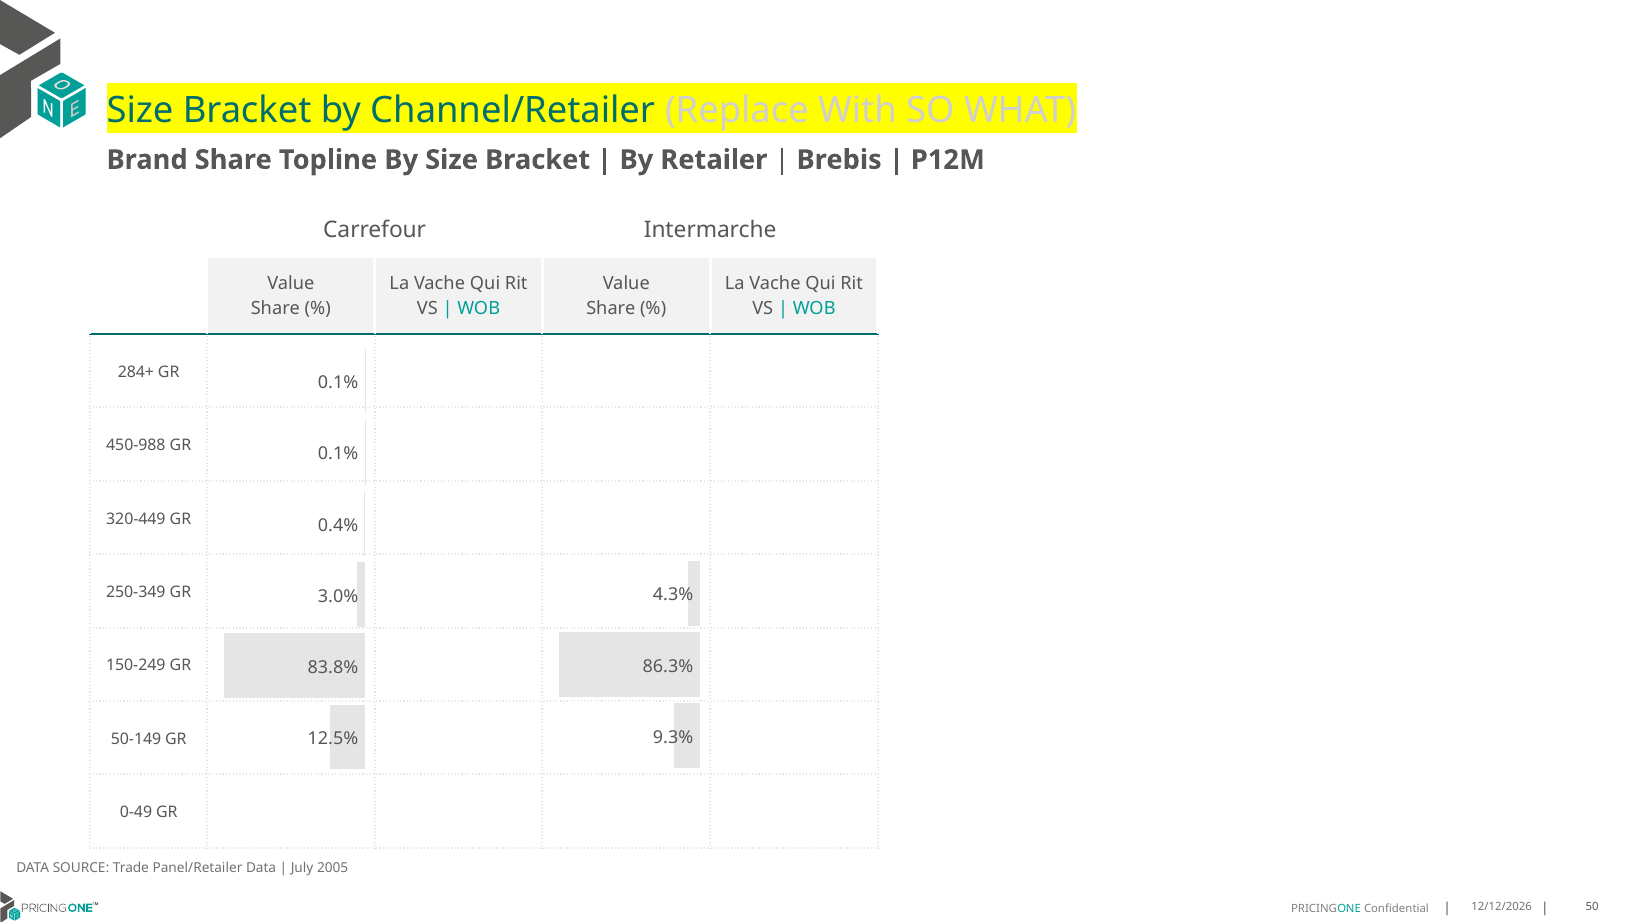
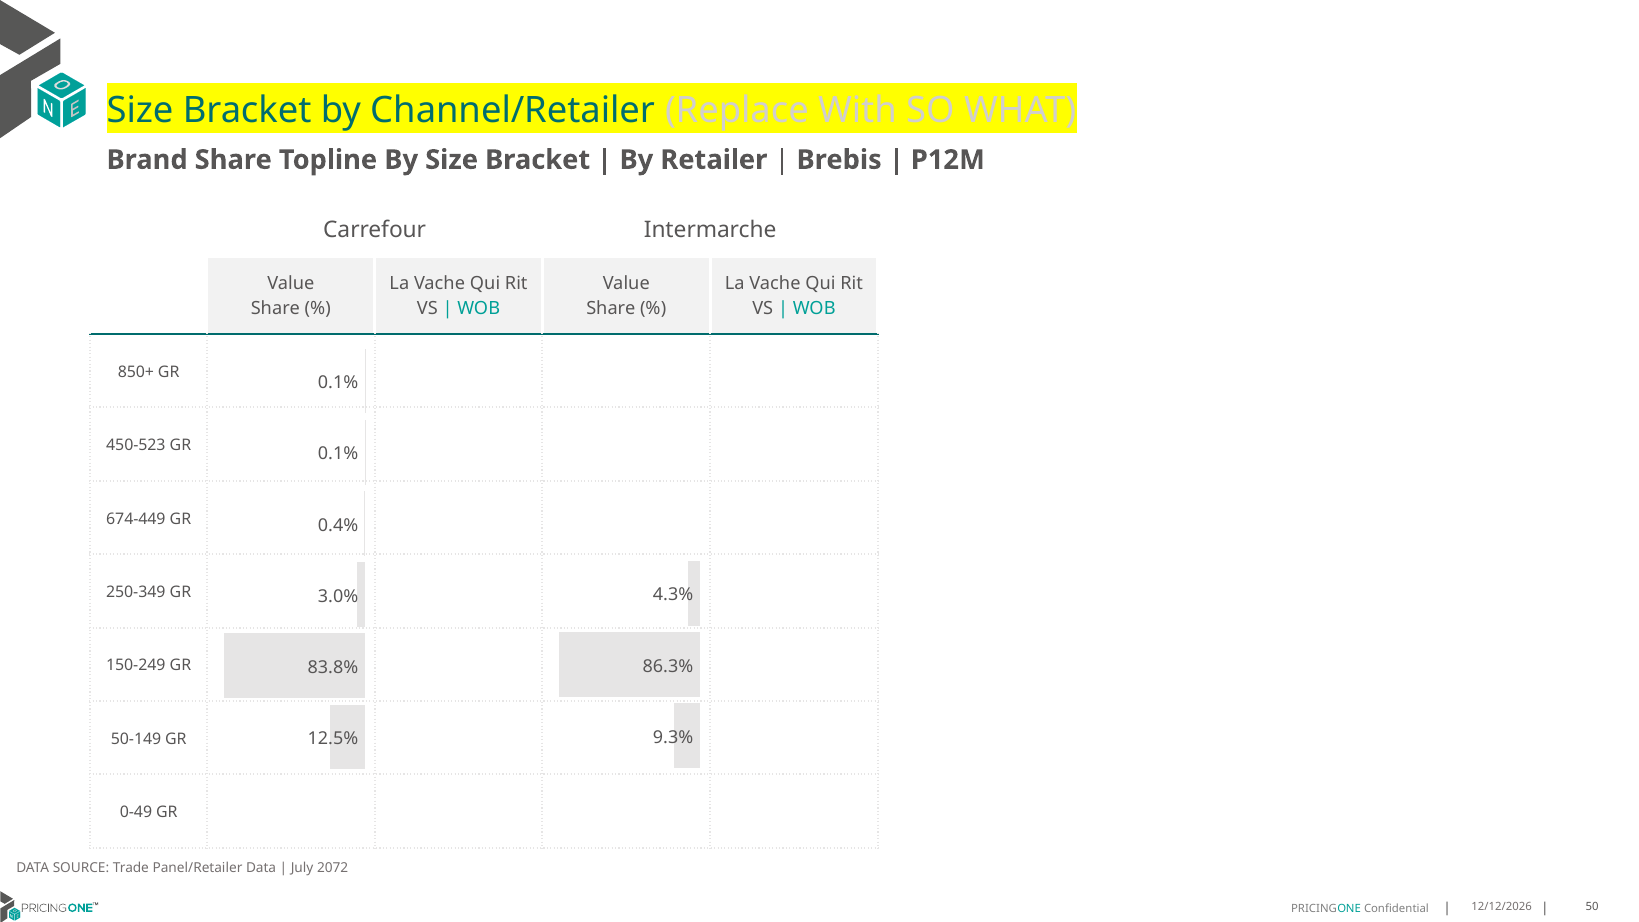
284+: 284+ -> 850+ (136, 372)
450-988: 450-988 -> 450-523 (136, 445)
320-449: 320-449 -> 674-449 (136, 519)
2005: 2005 -> 2072 (333, 868)
